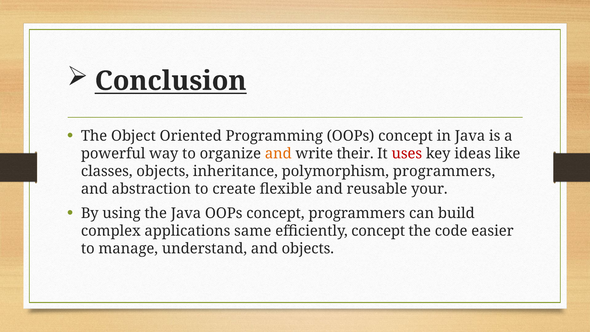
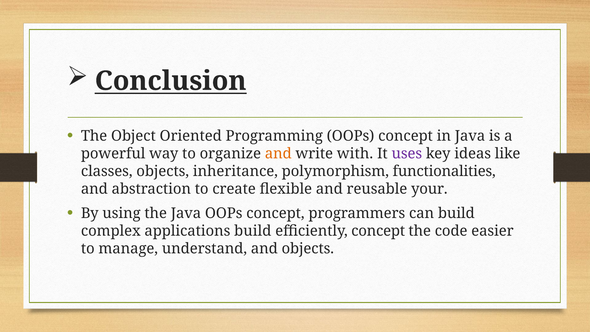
their: their -> with (355, 154)
uses colour: red -> purple (407, 154)
polymorphism programmers: programmers -> functionalities (444, 171)
applications same: same -> build (253, 231)
